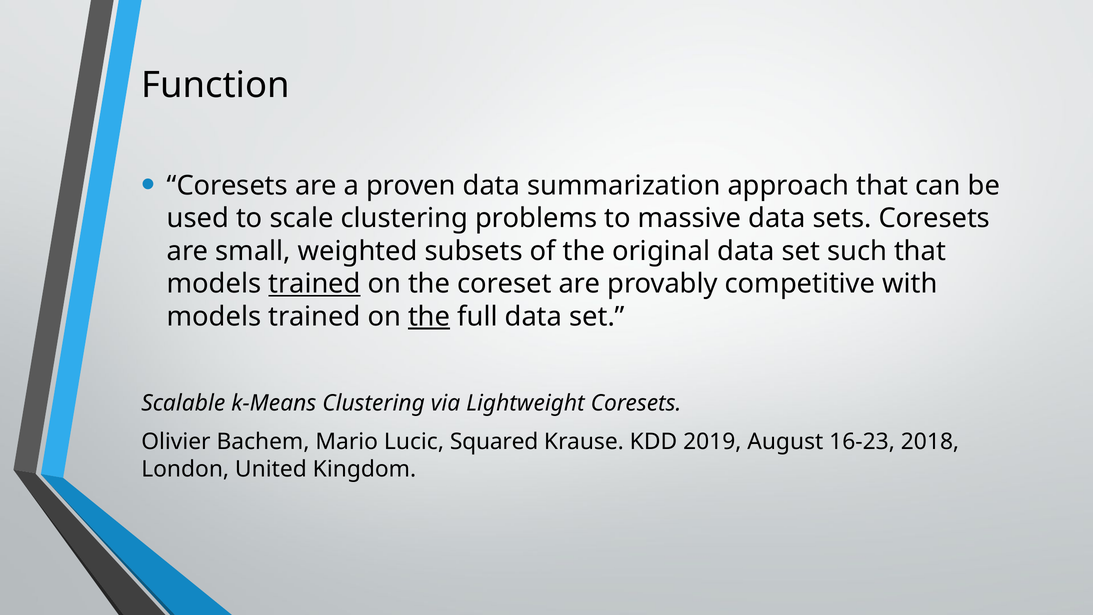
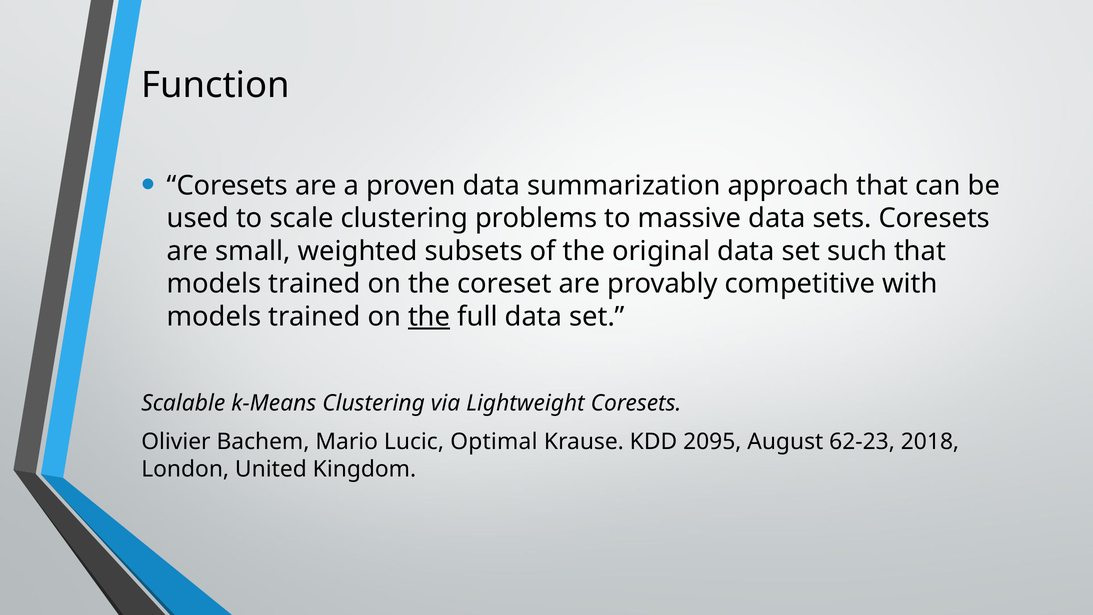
trained underline: present -> none (314, 284)
Squared: Squared -> Optimal (494, 442)
2019: 2019 -> 2095 (712, 442)
16-23: 16-23 -> 62-23 (862, 442)
